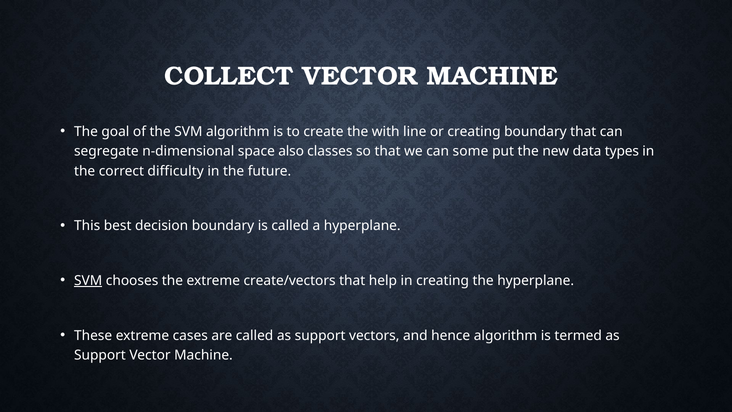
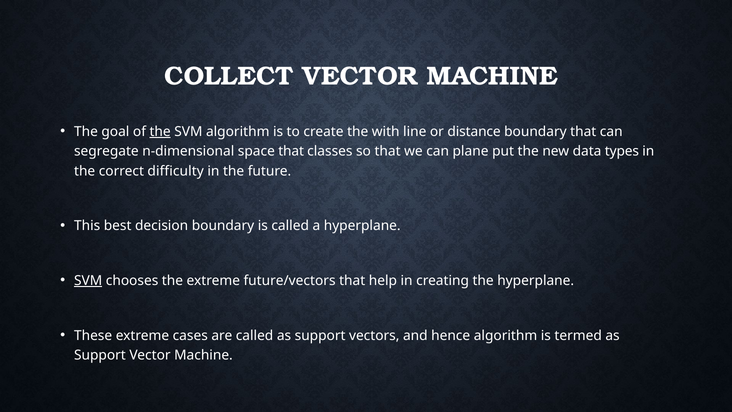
the underline: none -> present (160, 131)
or creating: creating -> distance (474, 131)
space also: also -> that (291, 151)
some: some -> plane (471, 151)
create/vectors: create/vectors -> future/vectors (290, 281)
